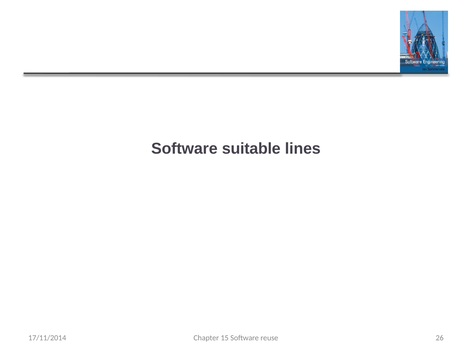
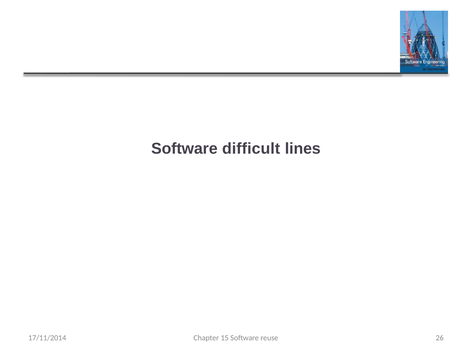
suitable: suitable -> difficult (251, 149)
